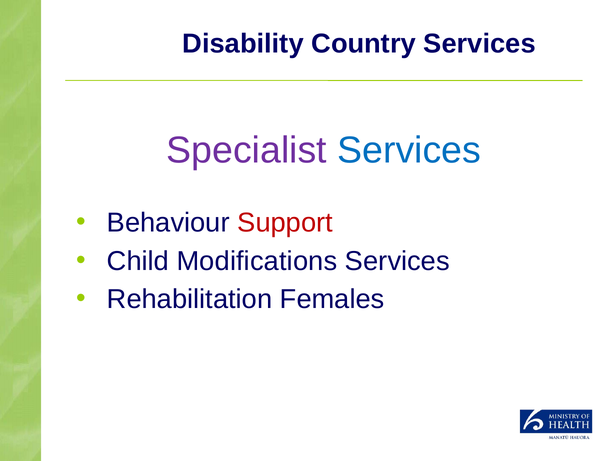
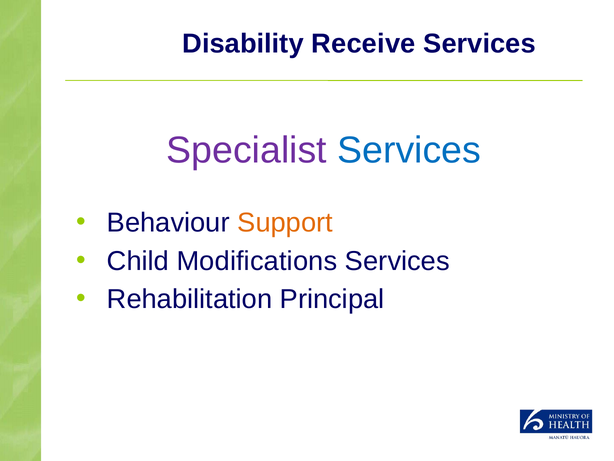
Country: Country -> Receive (364, 44)
Support colour: red -> orange (285, 223)
Females: Females -> Principal (332, 299)
